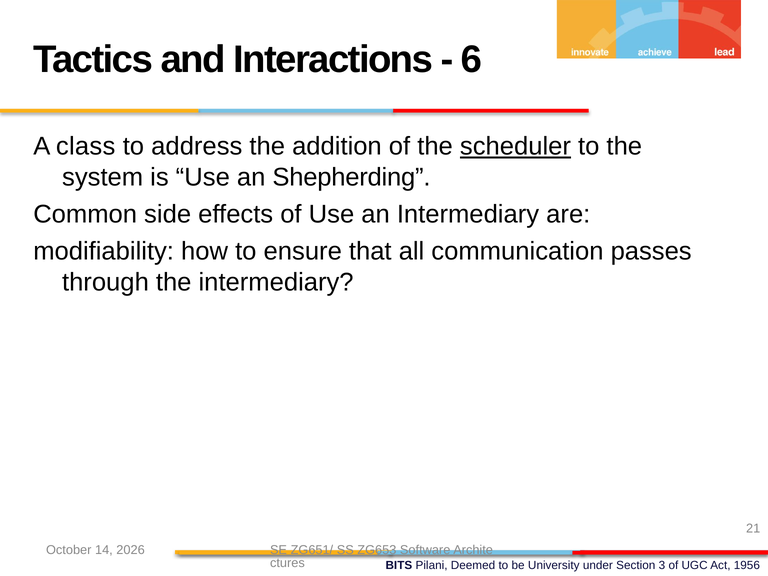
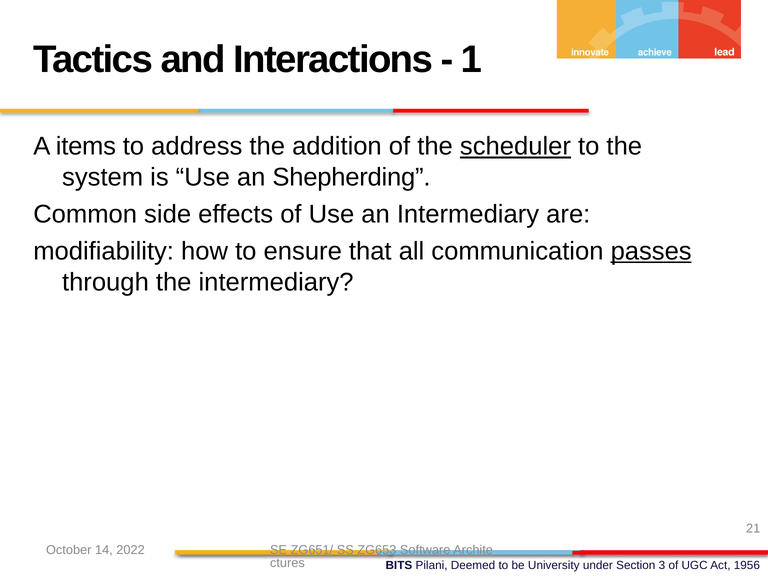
6: 6 -> 1 (472, 60)
class: class -> items (86, 146)
passes underline: none -> present (651, 251)
2026: 2026 -> 2022 (131, 550)
